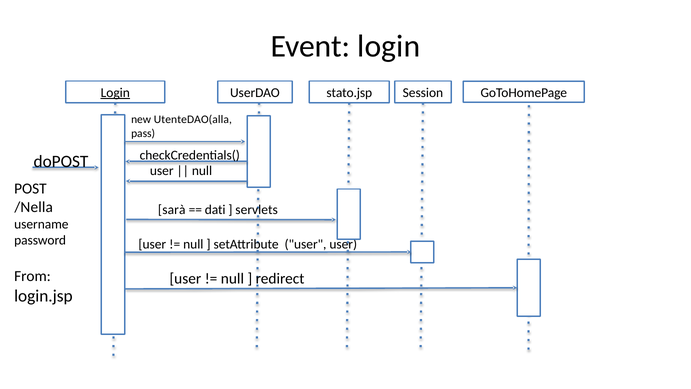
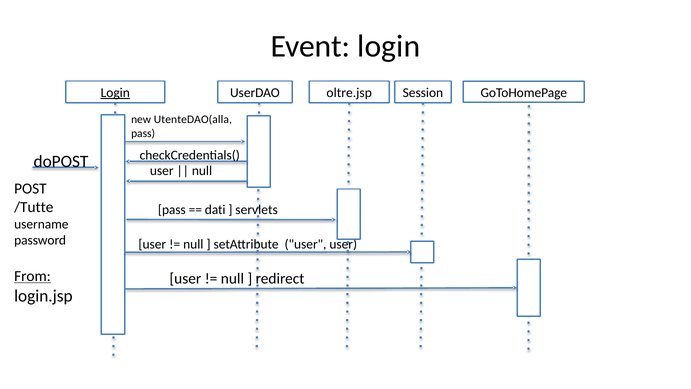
stato.jsp: stato.jsp -> oltre.jsp (349, 93)
/Nella: /Nella -> /Tutte (34, 207)
sarà: sarà -> pass (172, 210)
From underline: none -> present (32, 276)
